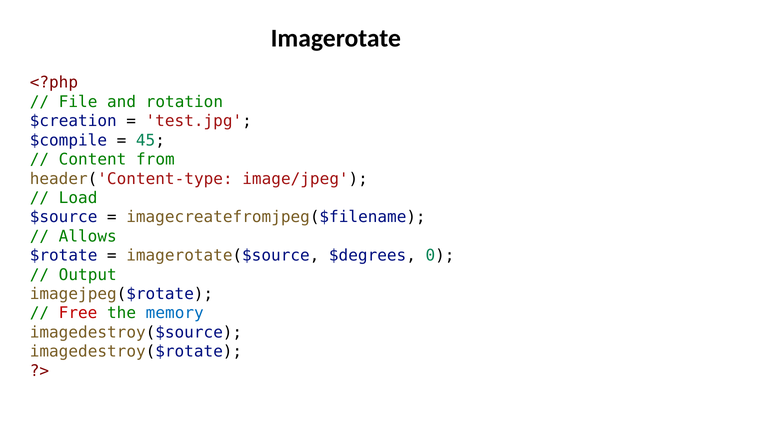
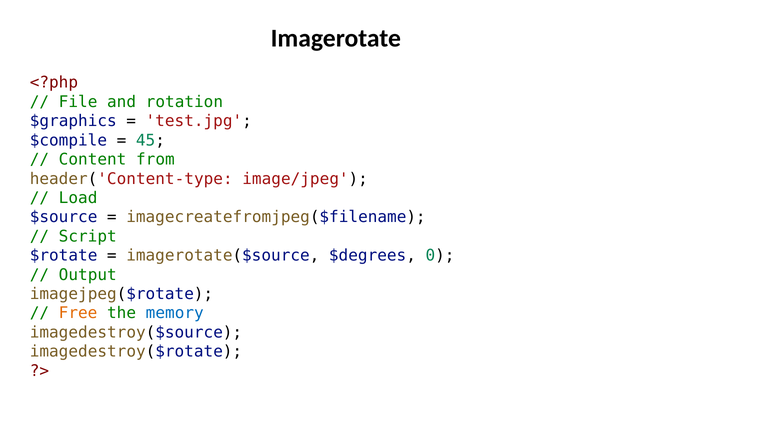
$creation: $creation -> $graphics (73, 121)
Allows: Allows -> Script (88, 237)
Free colour: red -> orange (78, 314)
